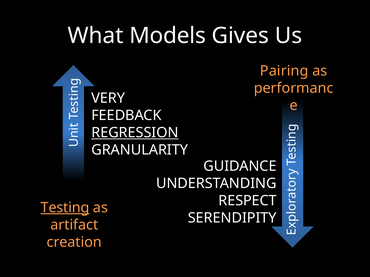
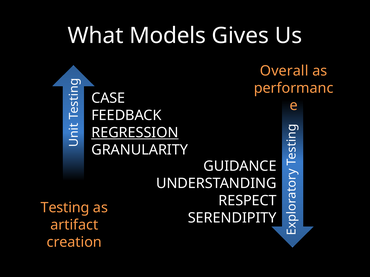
Pairing: Pairing -> Overall (284, 71)
VERY: VERY -> CASE (108, 98)
Testing underline: present -> none (65, 208)
